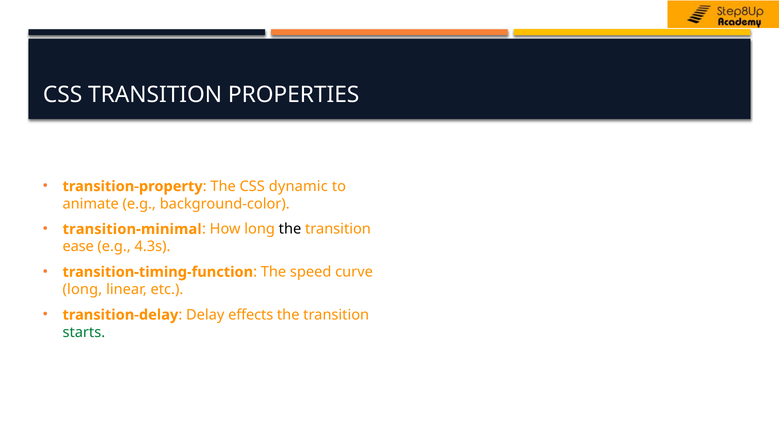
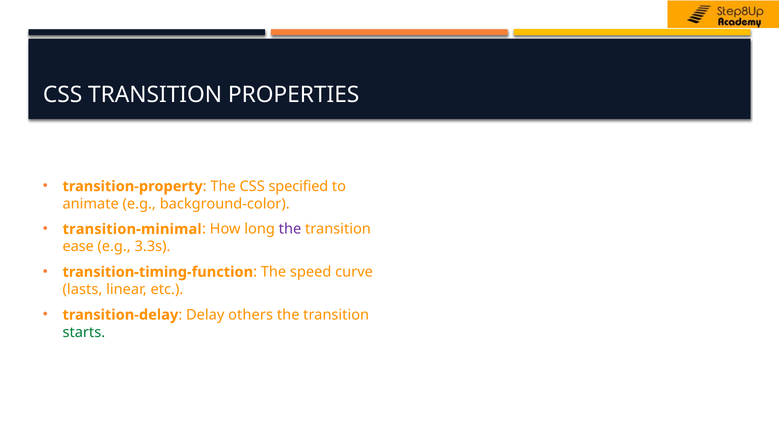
dynamic: dynamic -> specified (298, 186)
the colour: black -> purple (290, 229)
4.3s: 4.3s -> 3.3s (153, 247)
long: long -> lasts (82, 290)
effects: effects -> others (251, 315)
